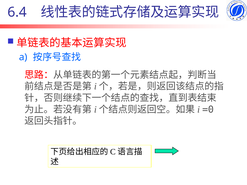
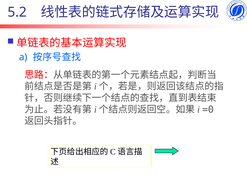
6.4: 6.4 -> 5.2 (17, 12)
